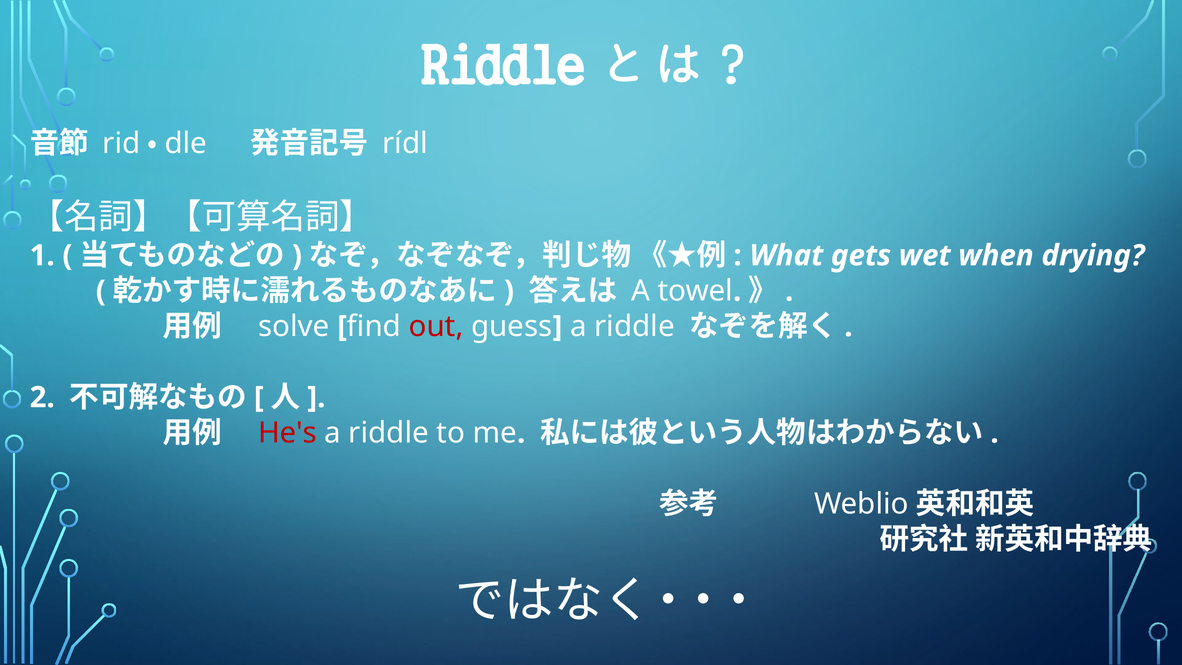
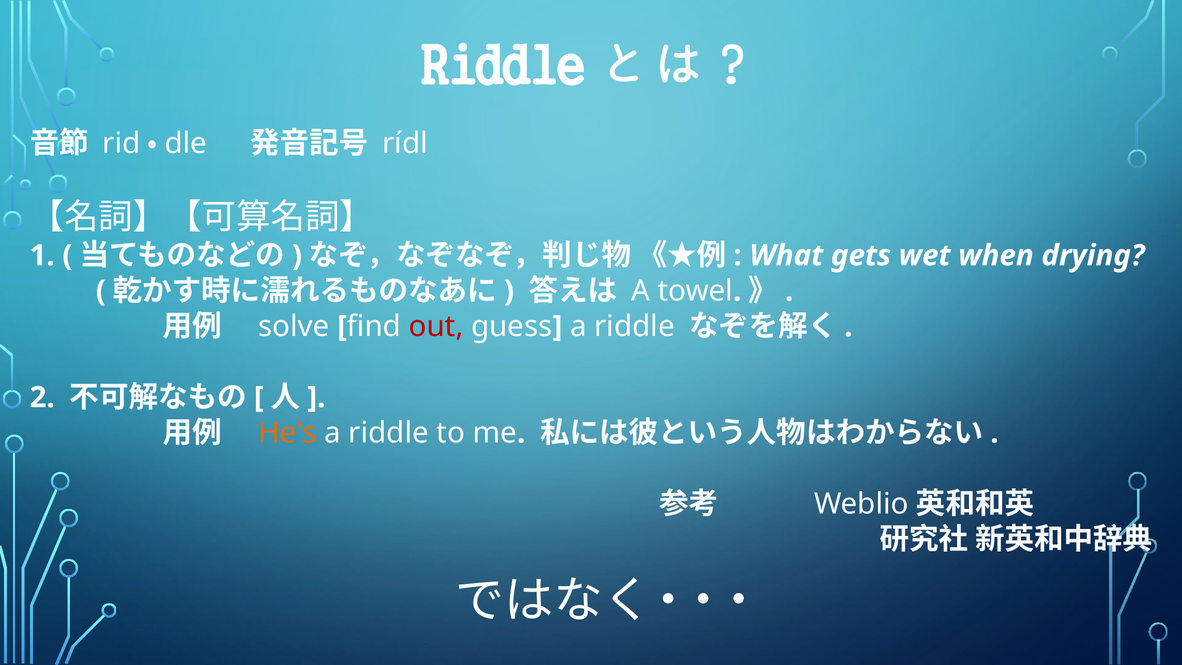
He's colour: red -> orange (288, 433)
